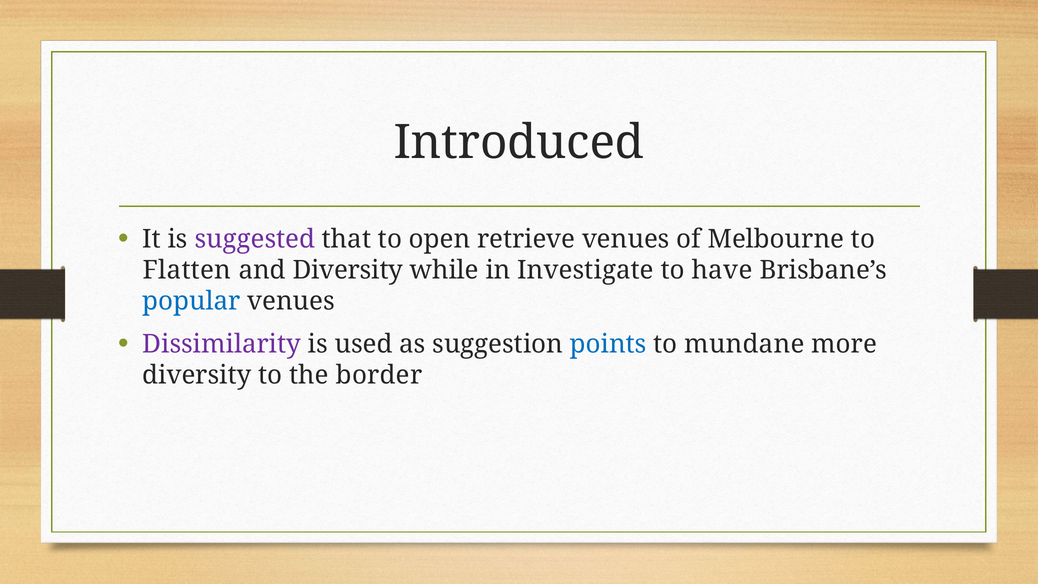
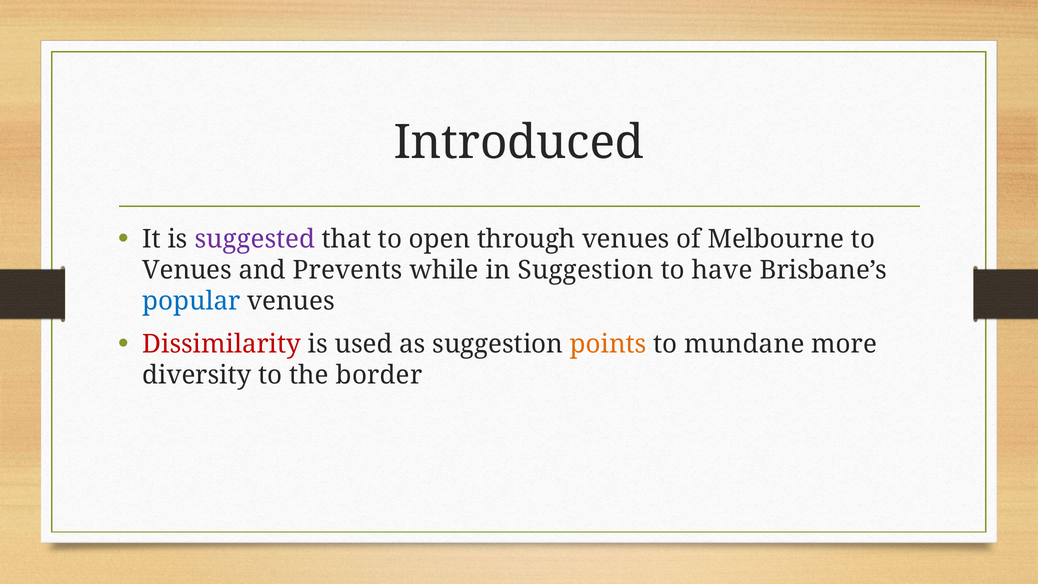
retrieve: retrieve -> through (526, 239)
Flatten: Flatten -> Venues (187, 270)
and Diversity: Diversity -> Prevents (348, 270)
in Investigate: Investigate -> Suggestion (585, 270)
Dissimilarity colour: purple -> red (222, 344)
points colour: blue -> orange (608, 344)
